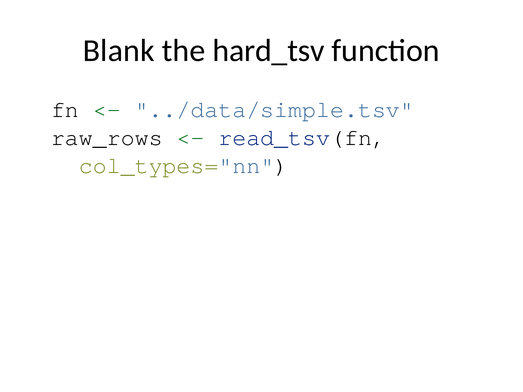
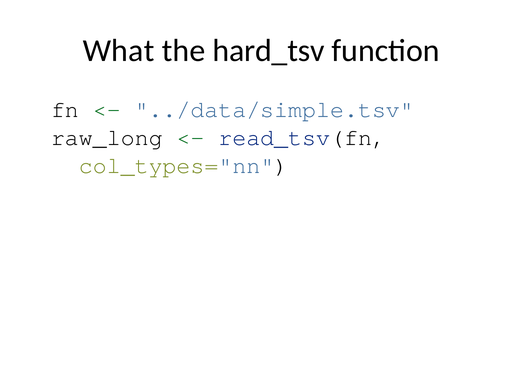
Blank: Blank -> What (119, 51)
raw_rows: raw_rows -> raw_long (107, 138)
